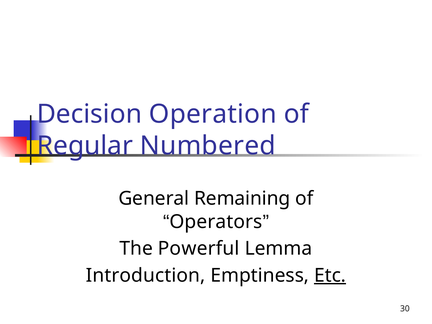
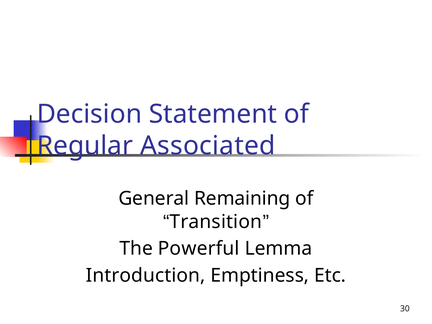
Operation: Operation -> Statement (213, 114)
Numbered: Numbered -> Associated (208, 146)
Operators: Operators -> Transition (216, 222)
Etc underline: present -> none (330, 275)
